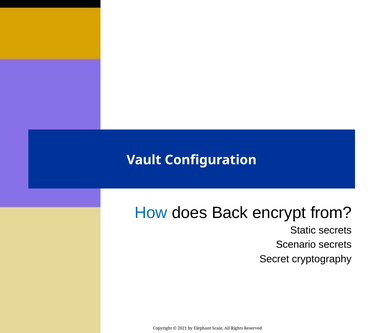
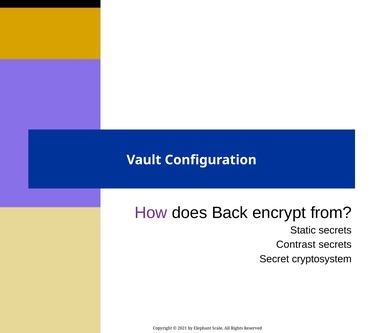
How colour: blue -> purple (151, 213)
Scenario: Scenario -> Contrast (296, 245)
cryptography: cryptography -> cryptosystem (322, 259)
